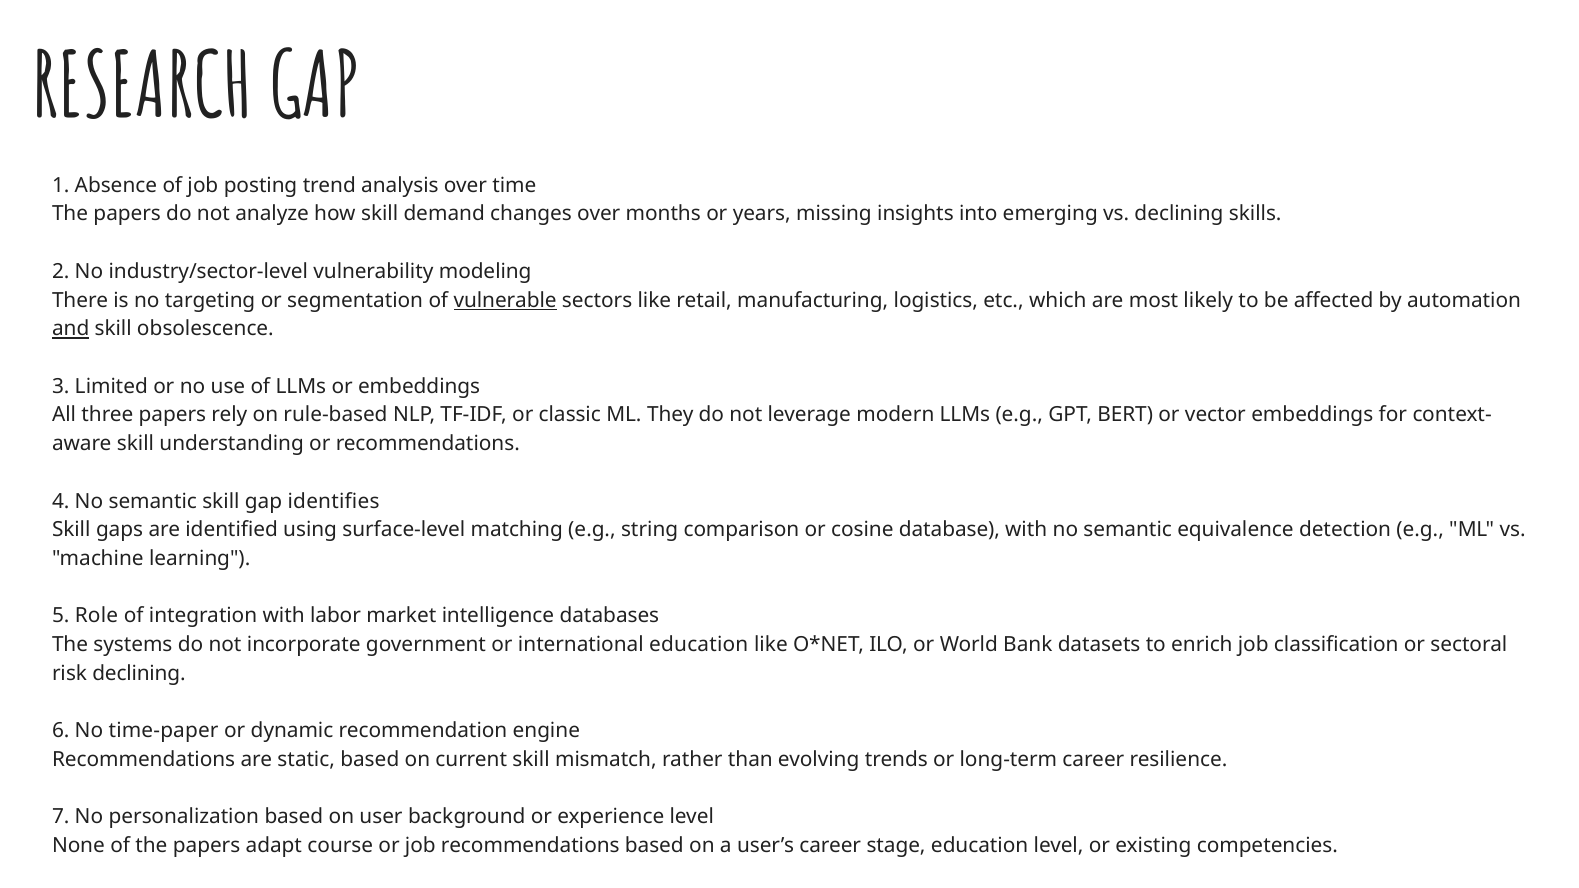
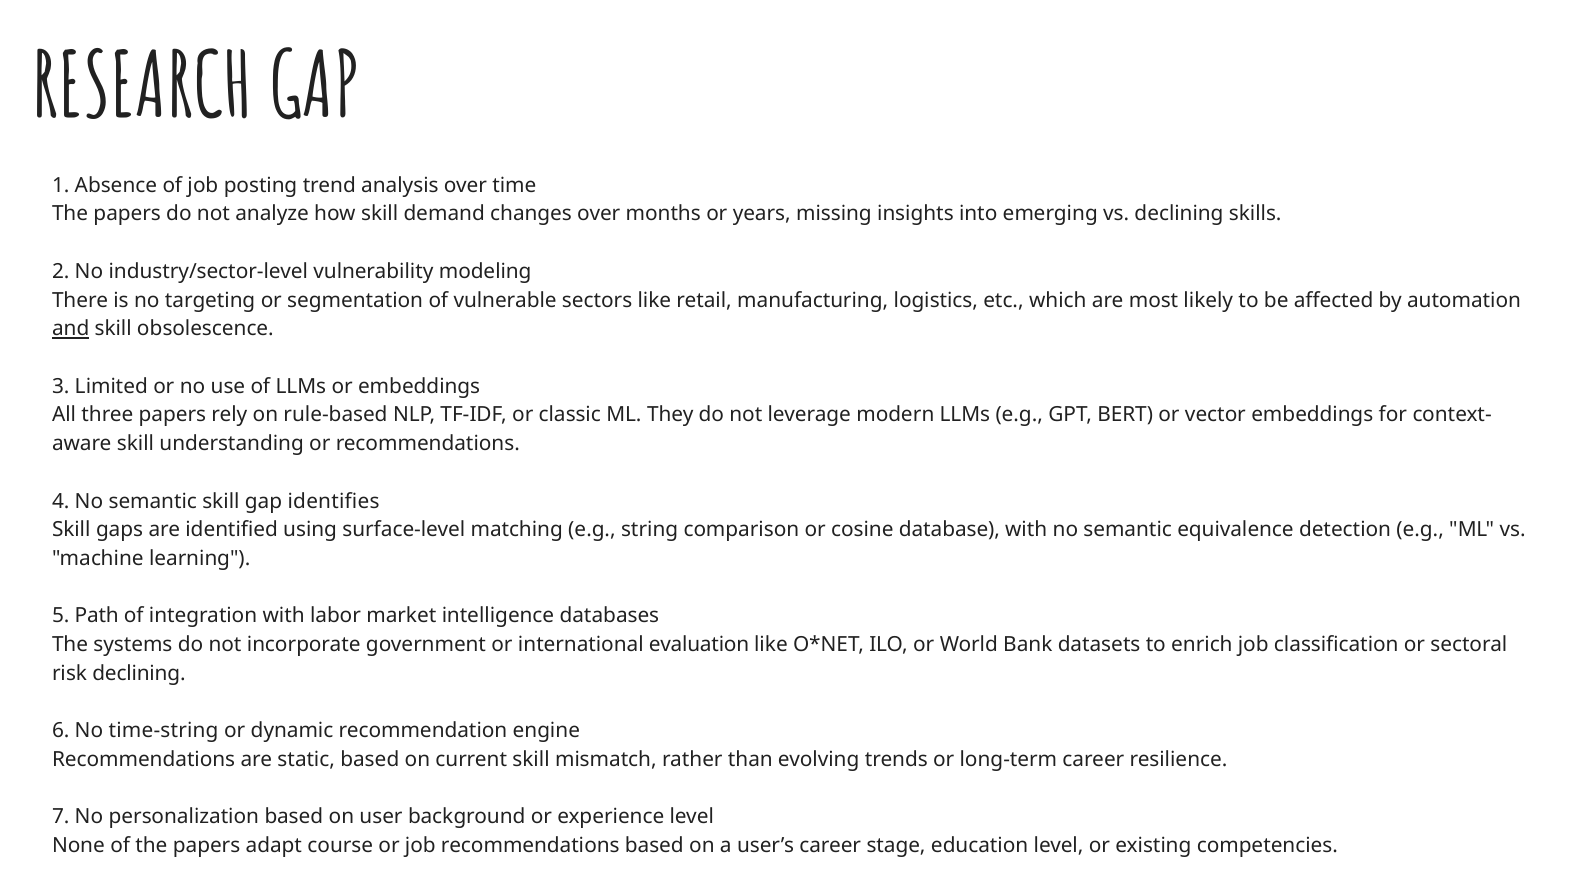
vulnerable underline: present -> none (505, 300)
Role: Role -> Path (97, 616)
international education: education -> evaluation (699, 645)
time-paper: time-paper -> time-string (164, 731)
